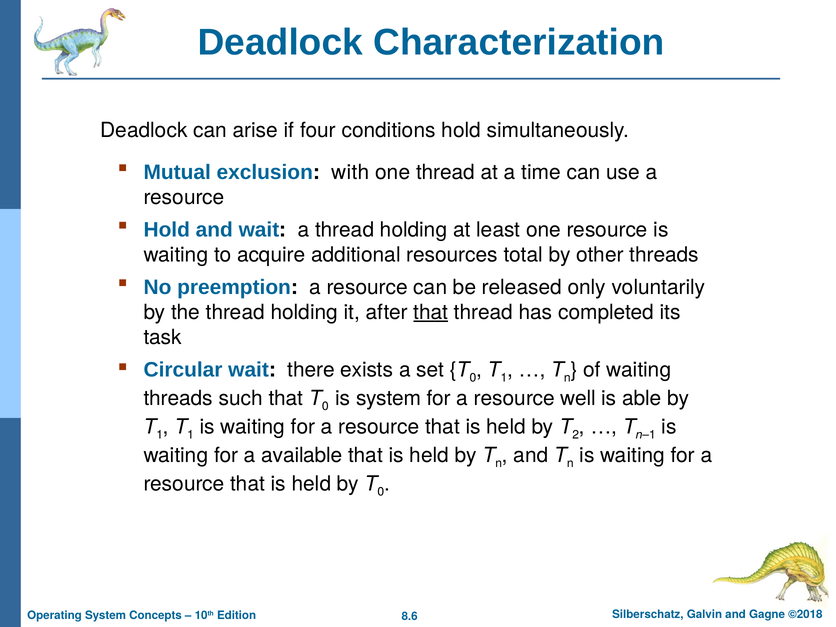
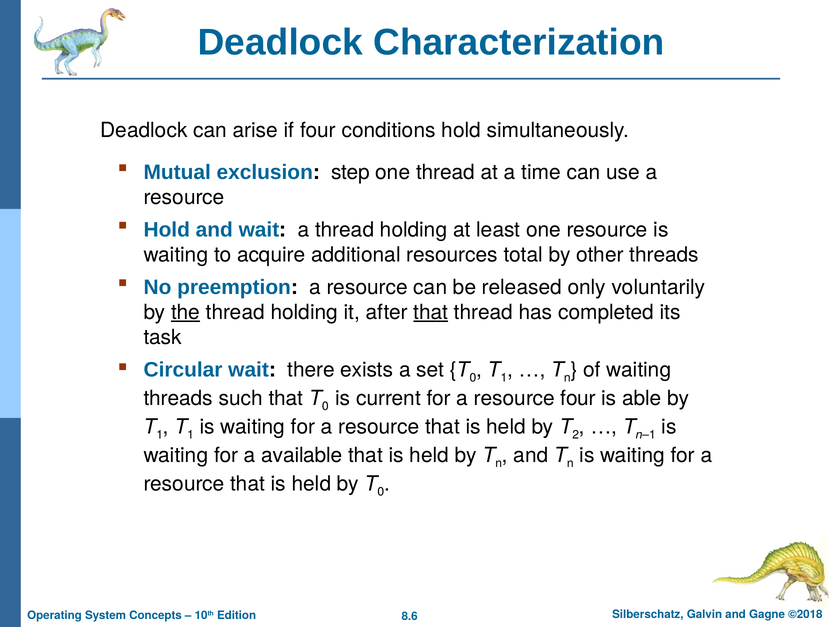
with: with -> step (351, 172)
the underline: none -> present (186, 312)
is system: system -> current (389, 398)
resource well: well -> four (578, 398)
